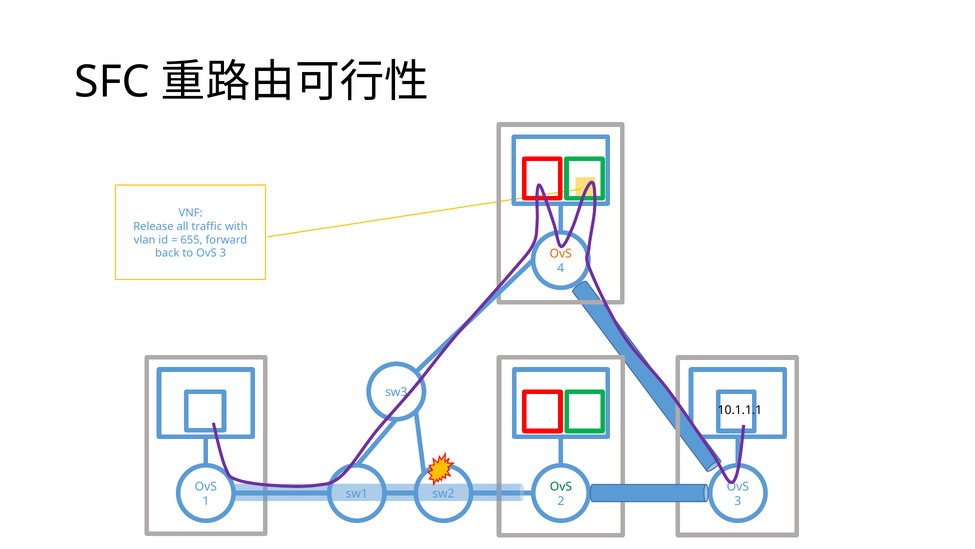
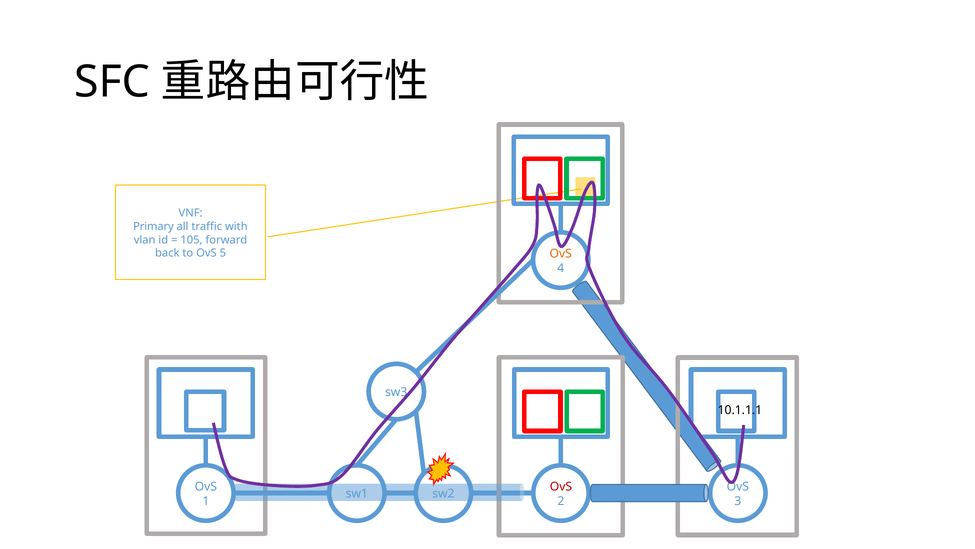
Release: Release -> Primary (153, 226)
655: 655 -> 105 (191, 240)
to OvS 3: 3 -> 5 (223, 253)
OvS colour: green -> red (561, 486)
